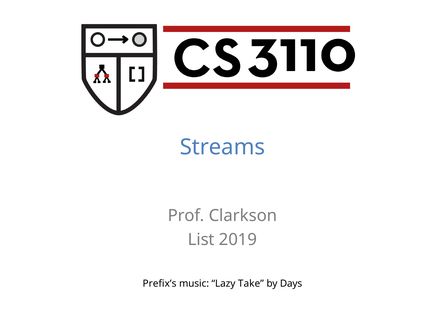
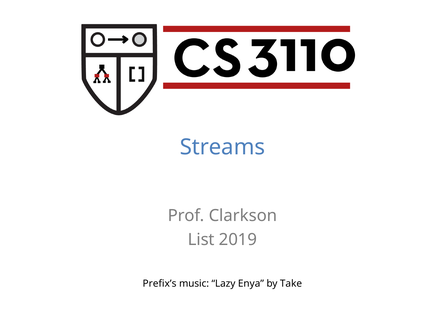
Take: Take -> Enya (251, 283)
Days: Days -> Take (291, 283)
